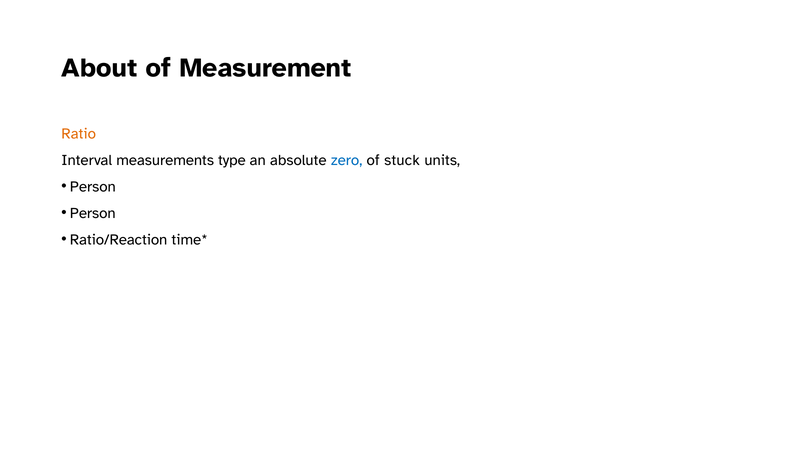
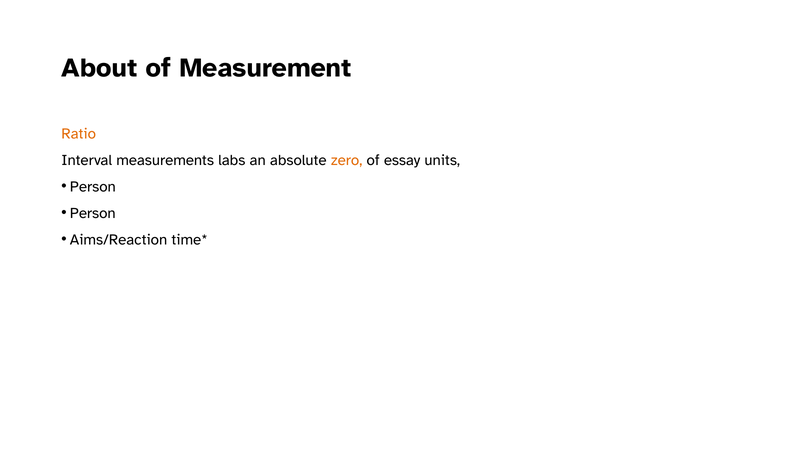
type: type -> labs (232, 160)
zero colour: blue -> orange (347, 160)
stuck: stuck -> essay (402, 160)
Ratio/Reaction: Ratio/Reaction -> Aims/Reaction (119, 240)
